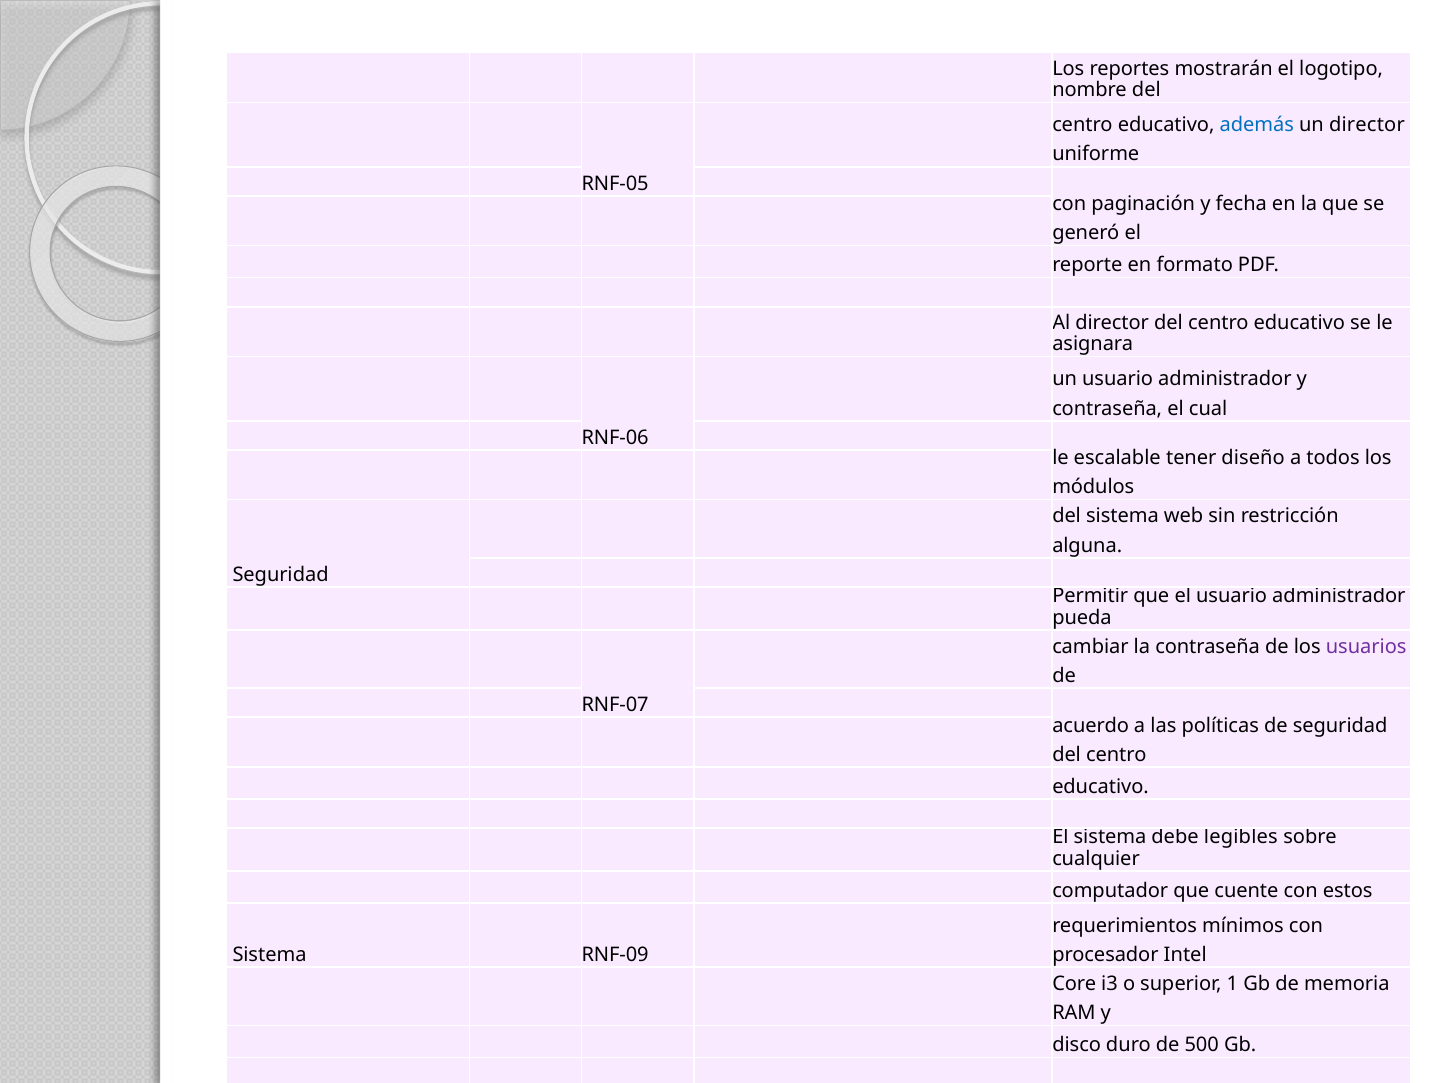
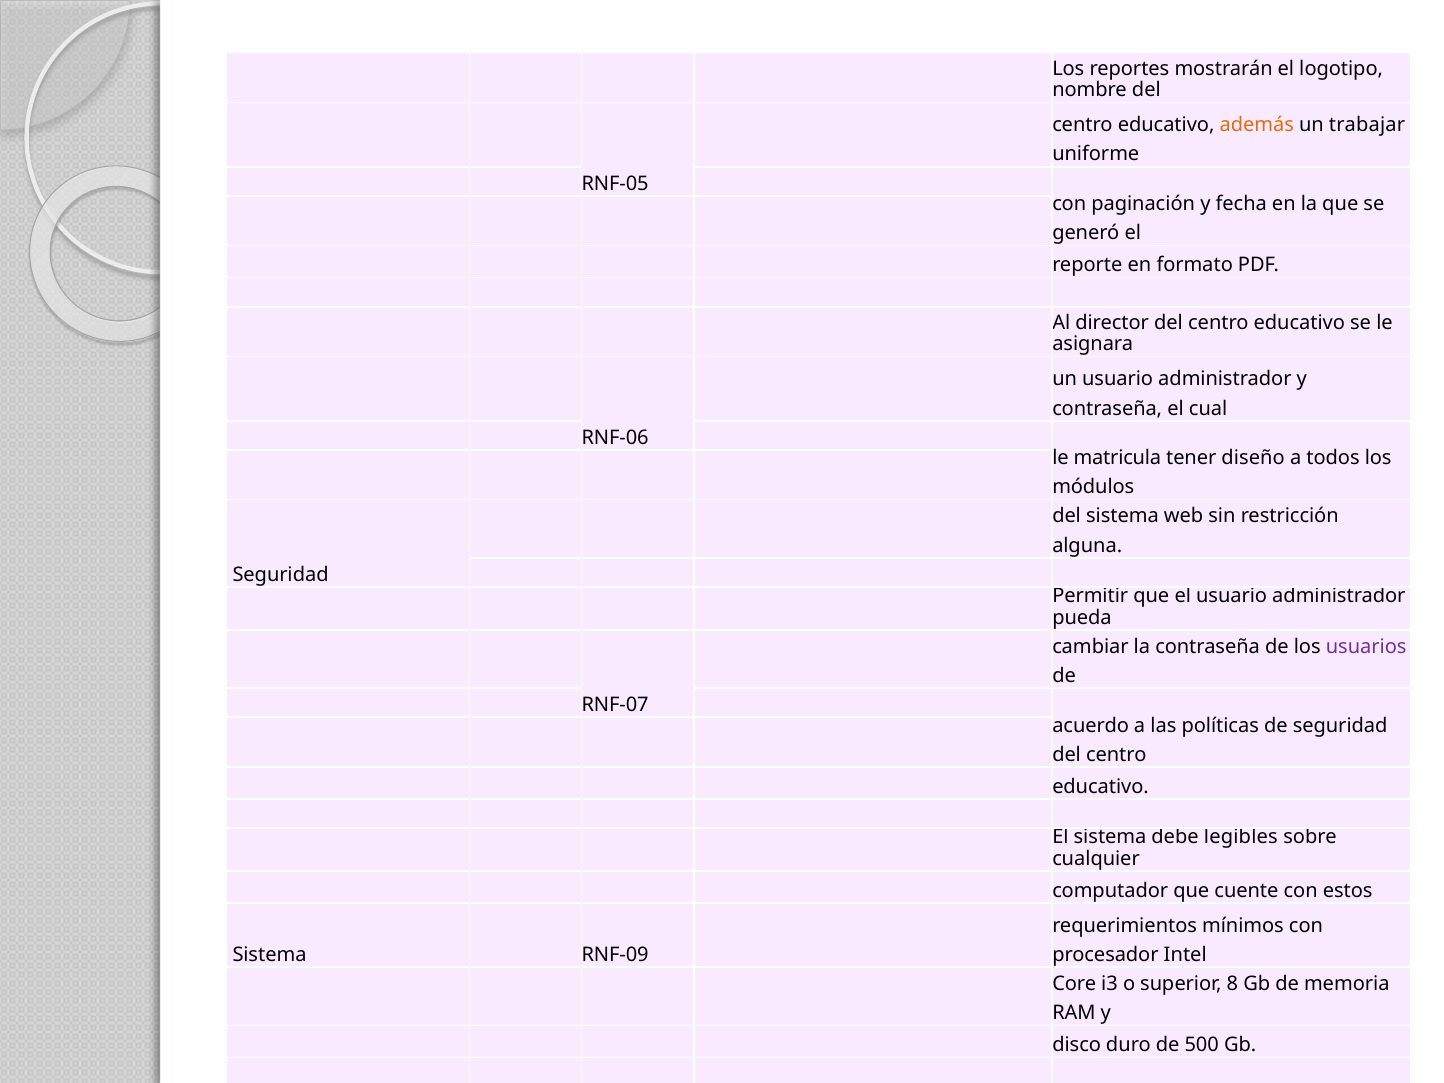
además colour: blue -> orange (1257, 125)
un director: director -> trabajar (1367, 125)
escalable: escalable -> matricula (1117, 458)
1: 1 -> 8 (1232, 984)
